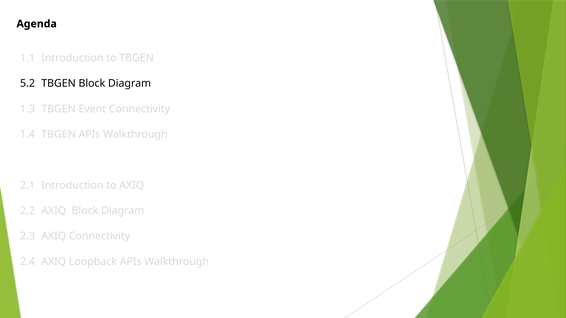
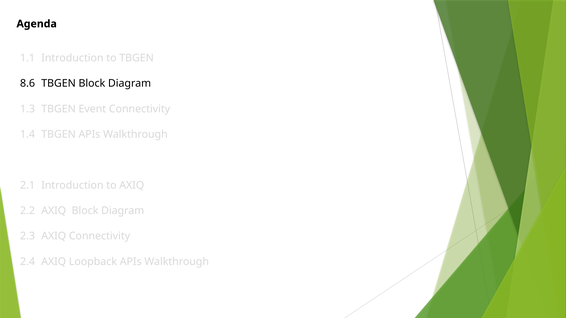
5.2: 5.2 -> 8.6 (28, 84)
